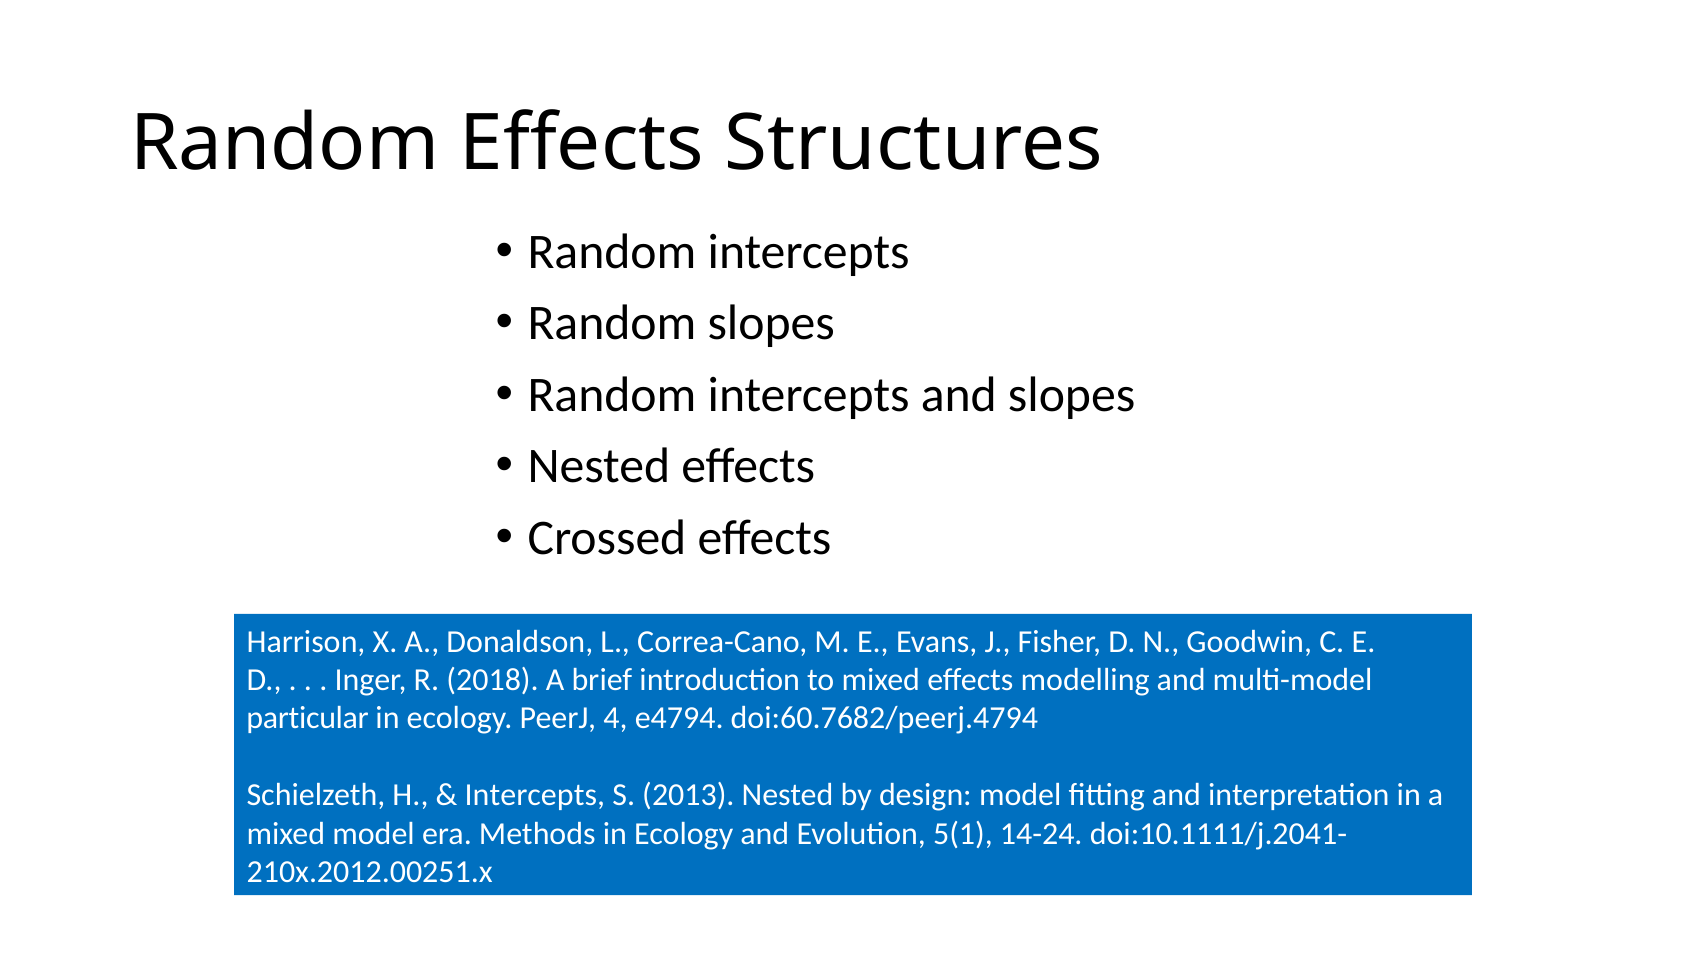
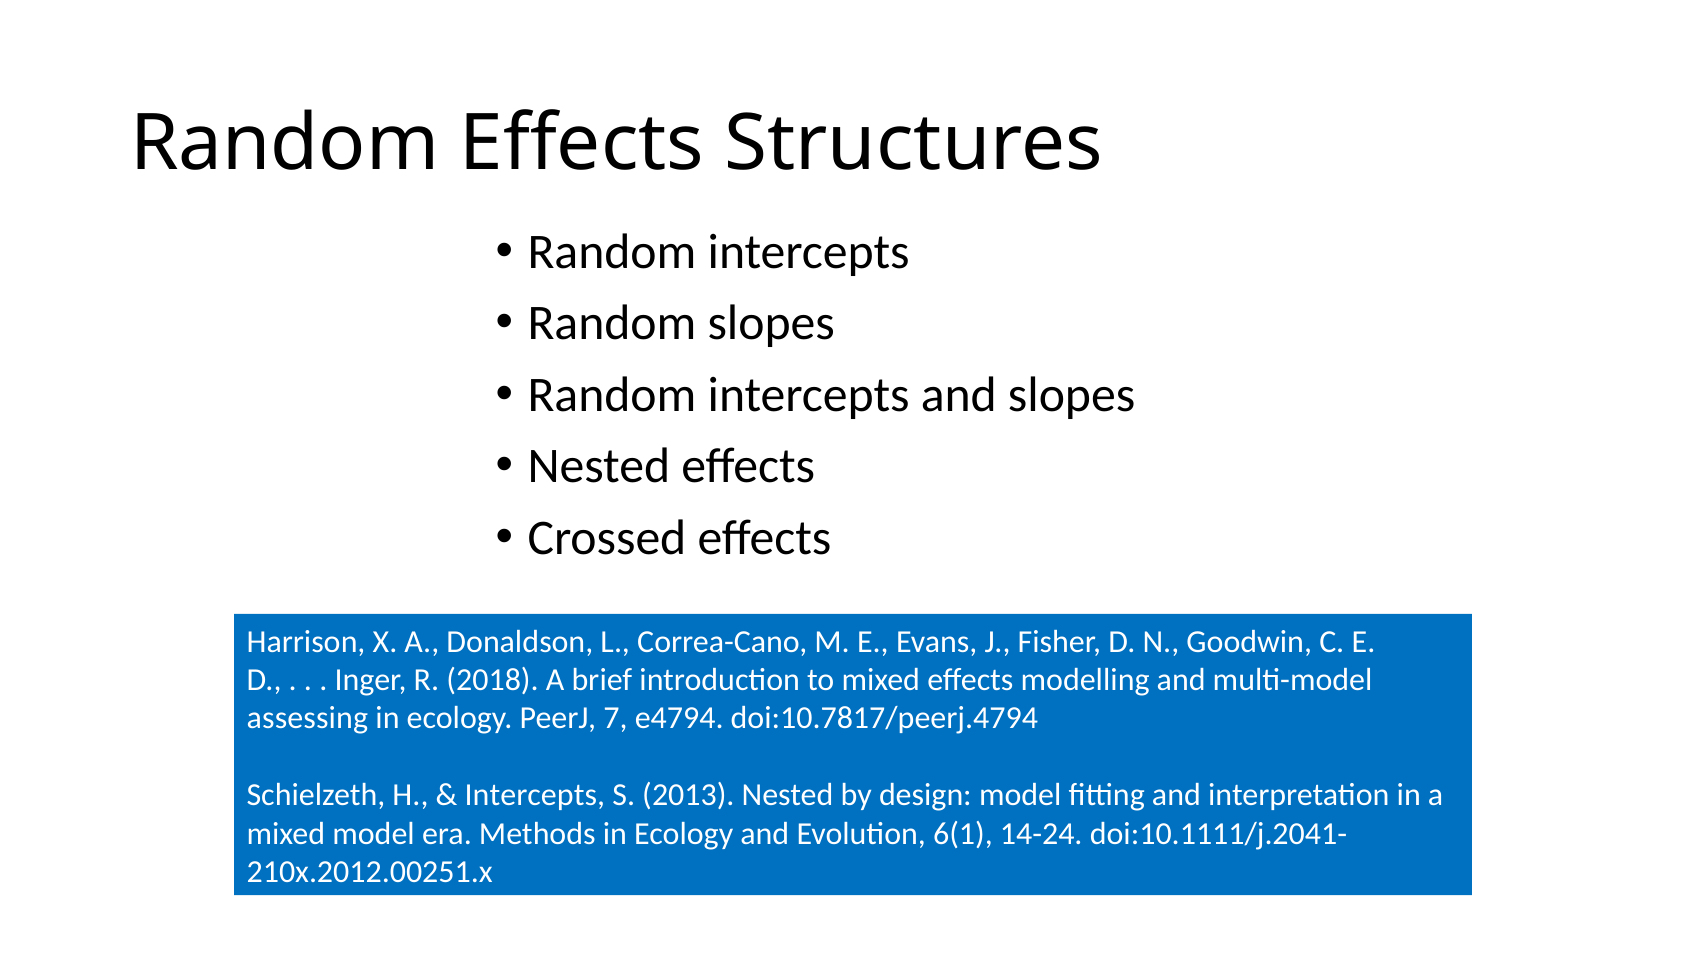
particular: particular -> assessing (307, 718)
4: 4 -> 7 (615, 718)
doi:60.7682/peerj.4794: doi:60.7682/peerj.4794 -> doi:10.7817/peerj.4794 (884, 718)
5(1: 5(1 -> 6(1 (963, 833)
